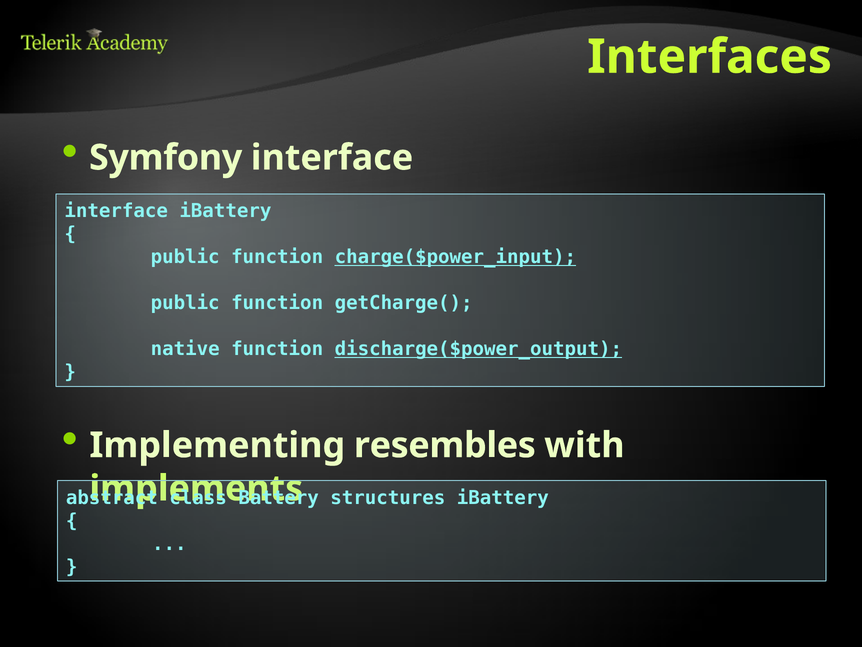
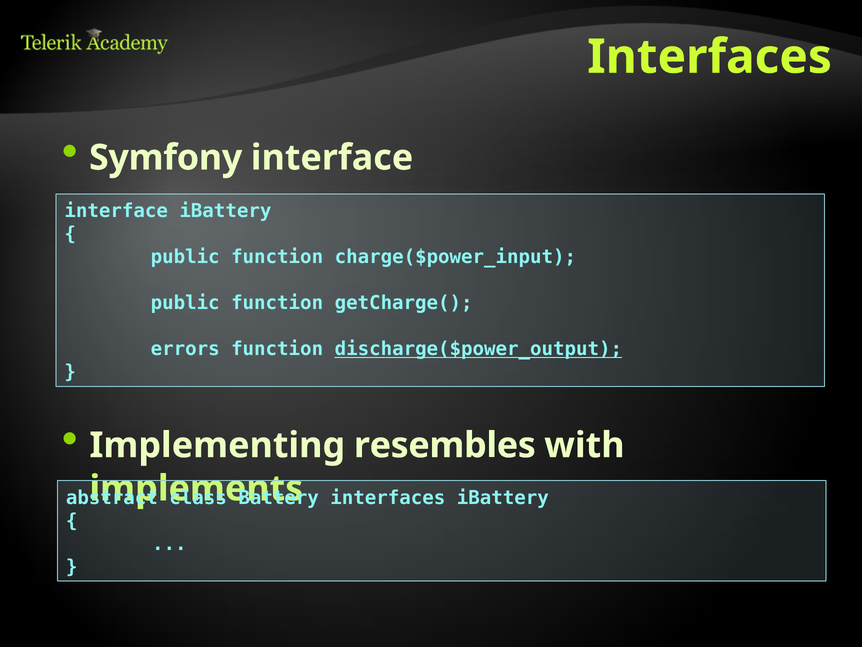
charge($power_input underline: present -> none (455, 257)
native: native -> errors (185, 349)
structures: structures -> interfaces (388, 497)
